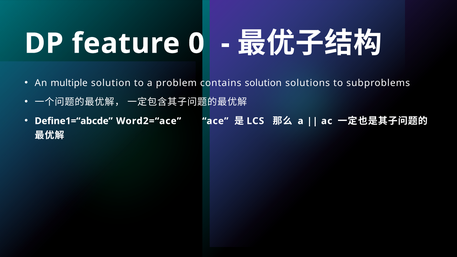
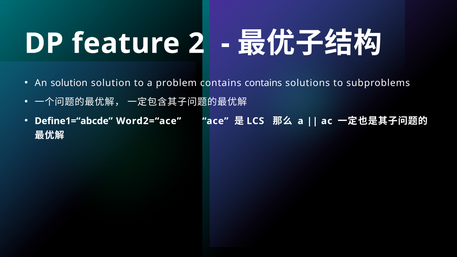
0: 0 -> 2 (196, 43)
An multiple: multiple -> solution (69, 83)
contains solution: solution -> contains (263, 83)
